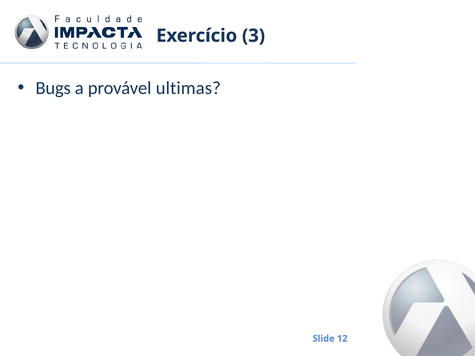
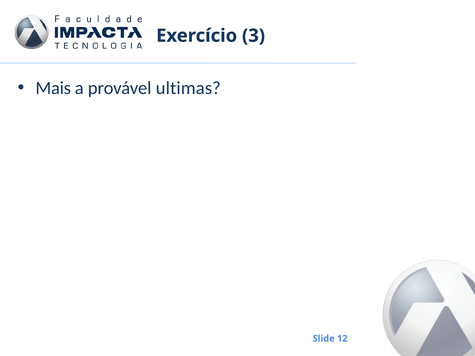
Bugs: Bugs -> Mais (53, 88)
